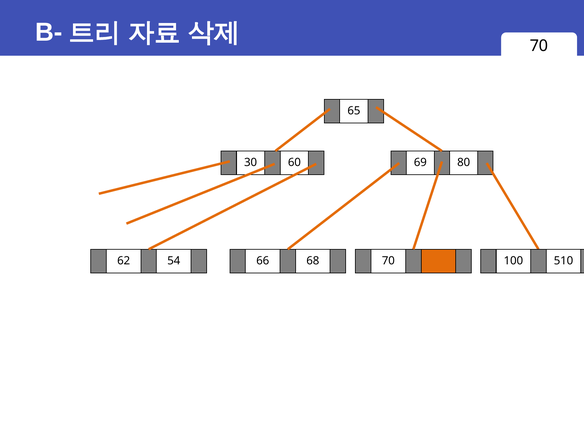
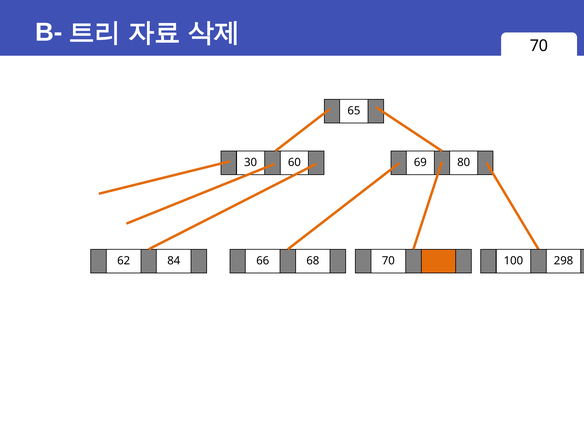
54: 54 -> 84 (174, 261)
510: 510 -> 298 (564, 261)
